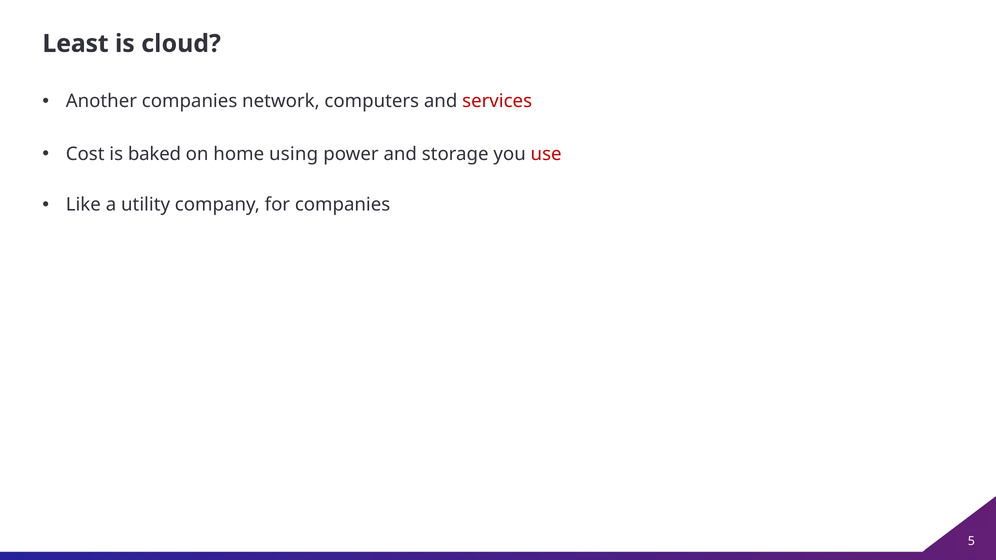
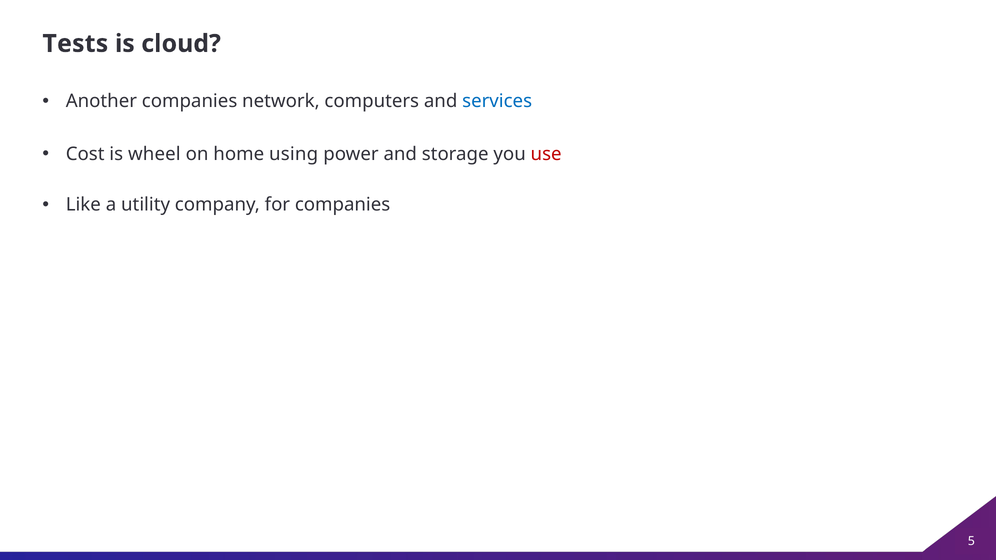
Least: Least -> Tests (75, 44)
services colour: red -> blue (497, 101)
baked: baked -> wheel (154, 154)
